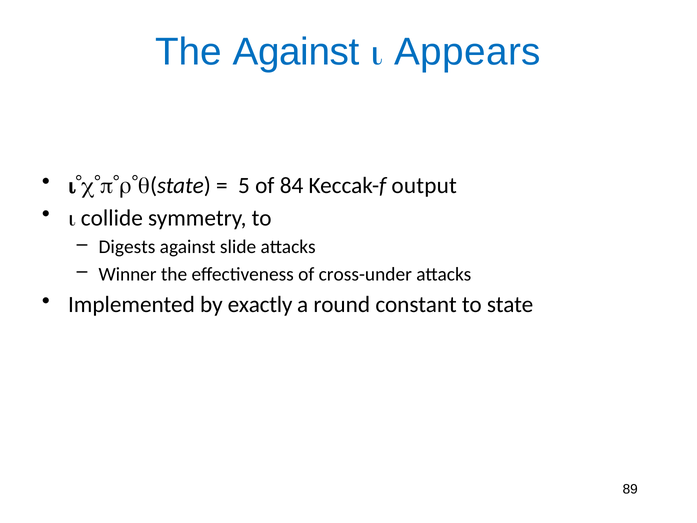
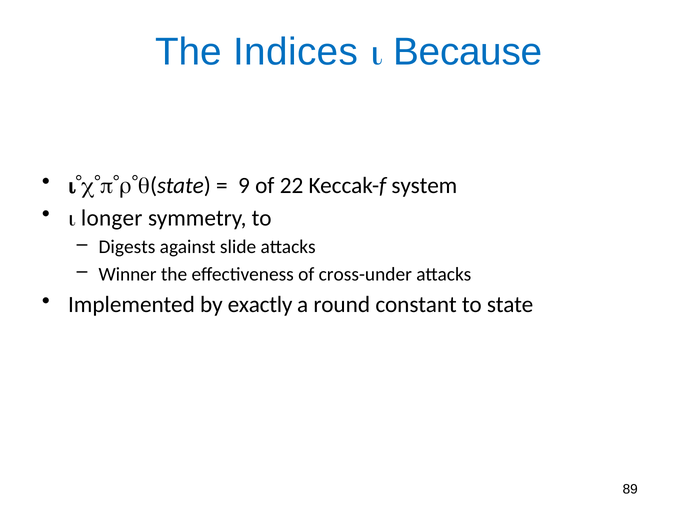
The Against: Against -> Indices (296, 52)
Appears: Appears -> Because (468, 52)
5: 5 -> 9 (244, 185)
84: 84 -> 22 (292, 185)
output: output -> system (424, 185)
collide: collide -> longer (112, 218)
